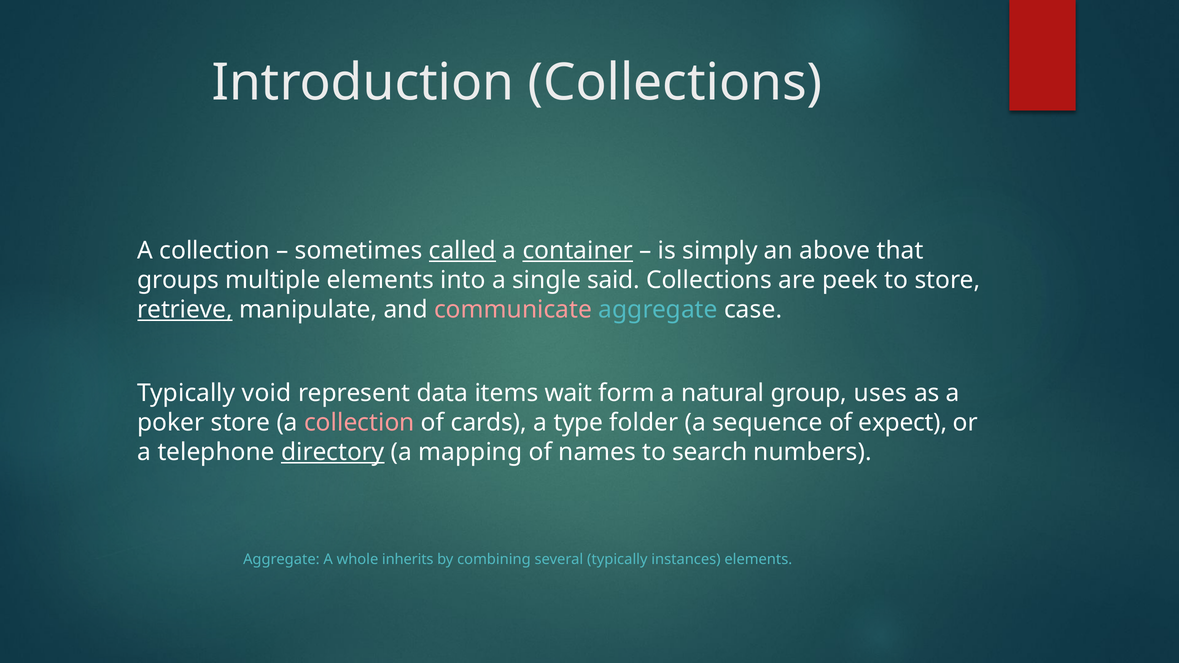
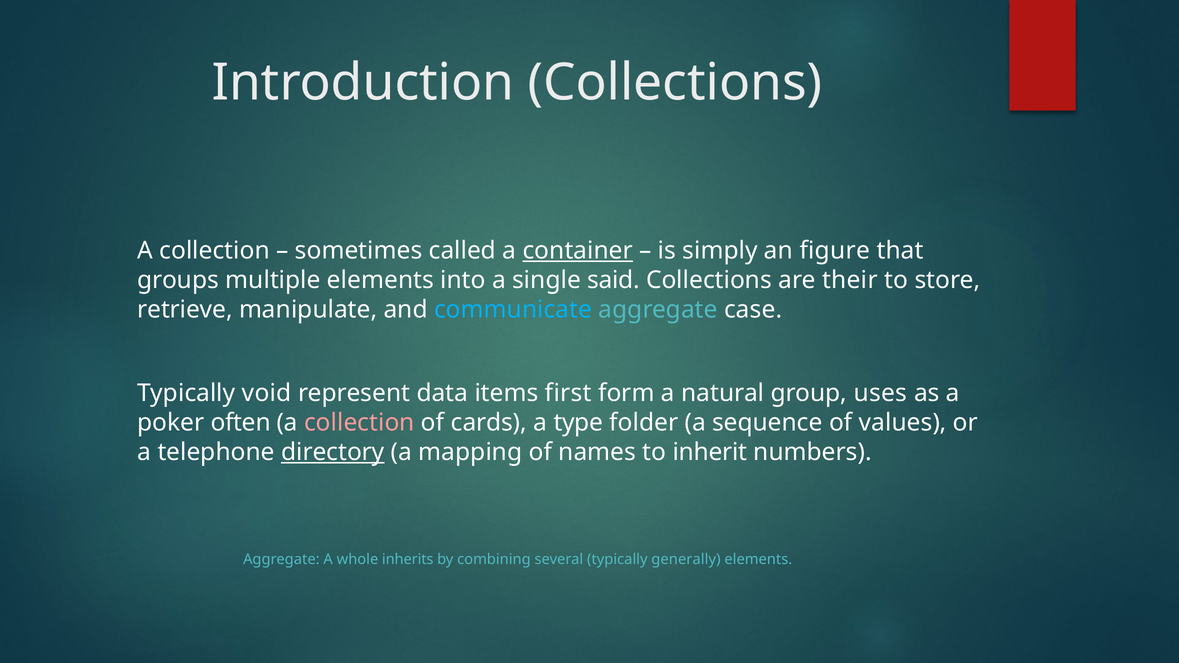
called underline: present -> none (462, 251)
above: above -> figure (835, 251)
peek: peek -> their (850, 280)
retrieve underline: present -> none (185, 310)
communicate colour: pink -> light blue (513, 310)
wait: wait -> first (568, 393)
poker store: store -> often (241, 423)
expect: expect -> values (903, 423)
search: search -> inherit (710, 452)
instances: instances -> generally (686, 559)
